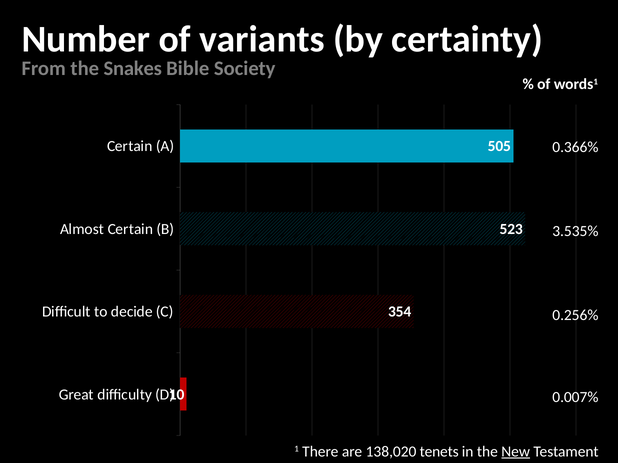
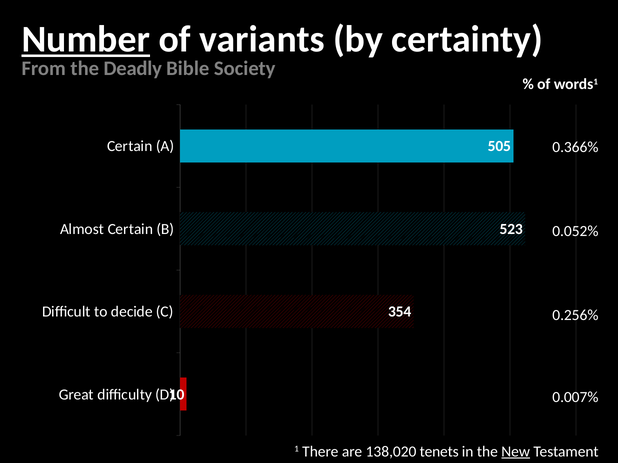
Number underline: none -> present (86, 40)
Snakes: Snakes -> Deadly (133, 68)
3.535%: 3.535% -> 0.052% (575, 231)
